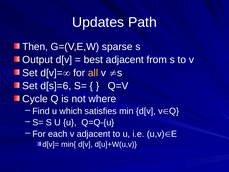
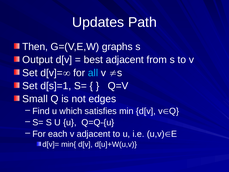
sparse: sparse -> graphs (117, 47)
all colour: yellow -> light blue (93, 73)
d[s]=6: d[s]=6 -> d[s]=1 (56, 86)
Cycle: Cycle -> Small (35, 99)
where: where -> edges (102, 99)
